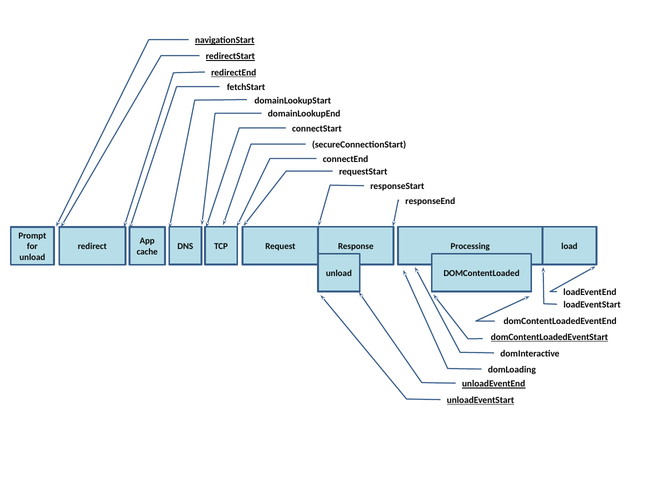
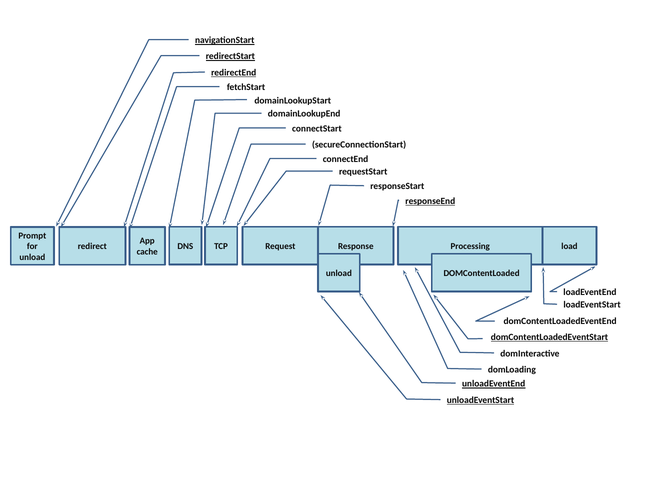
responseEnd underline: none -> present (430, 201)
